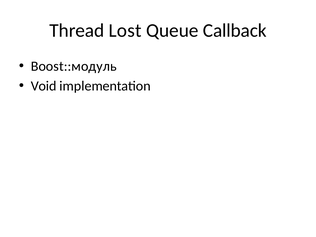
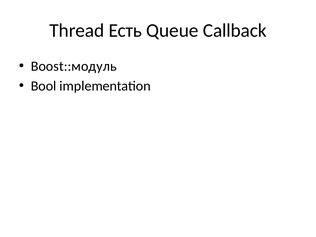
Lost: Lost -> Есть (125, 31)
Void: Void -> Bool (44, 86)
